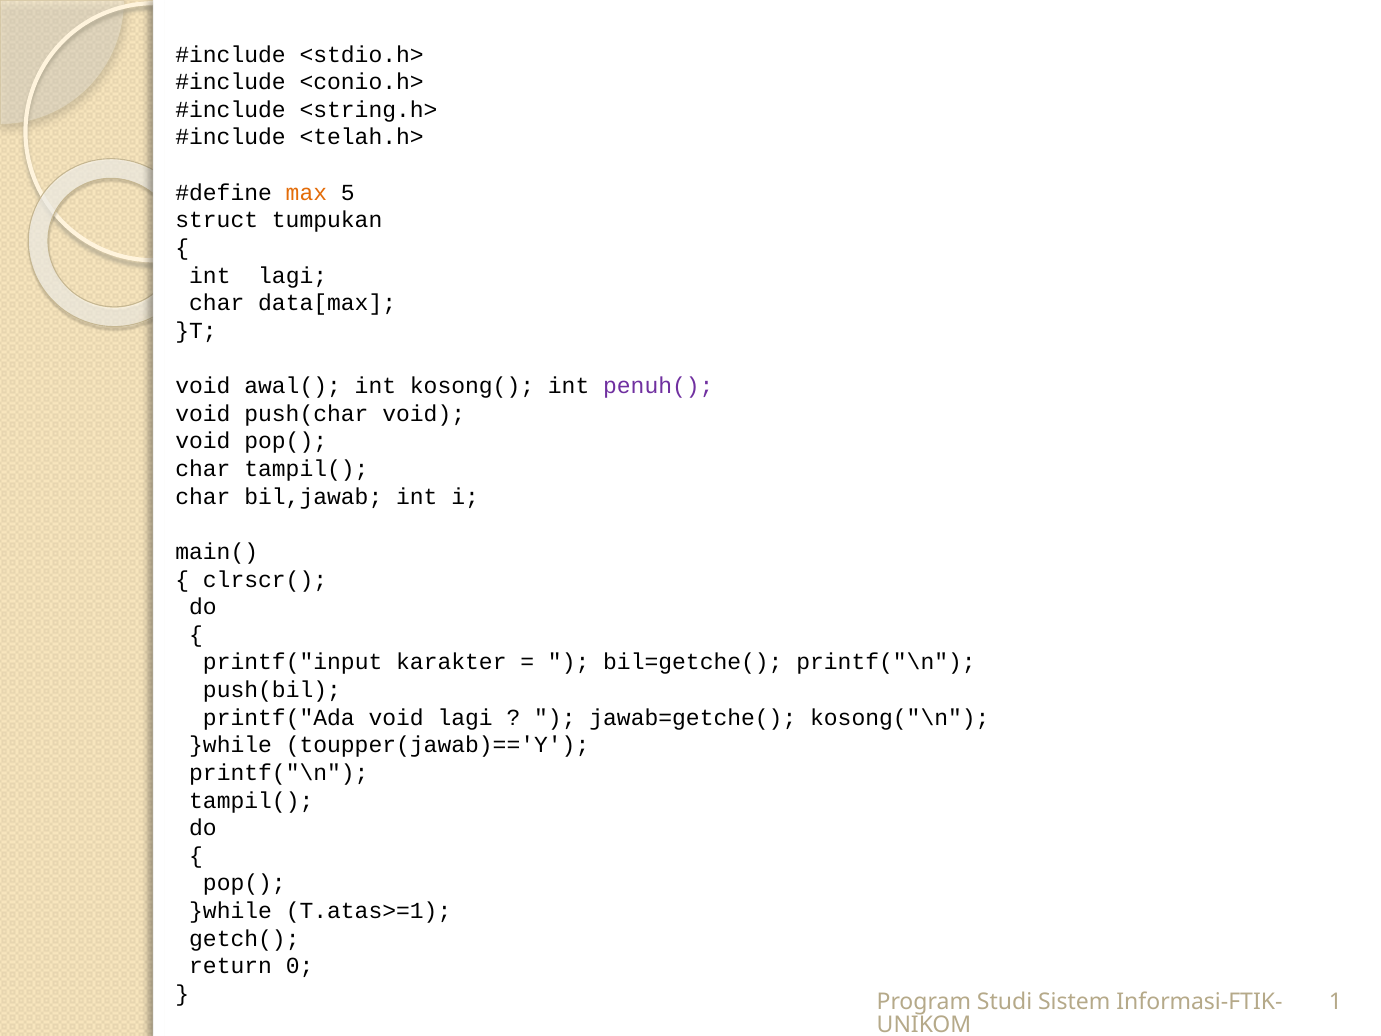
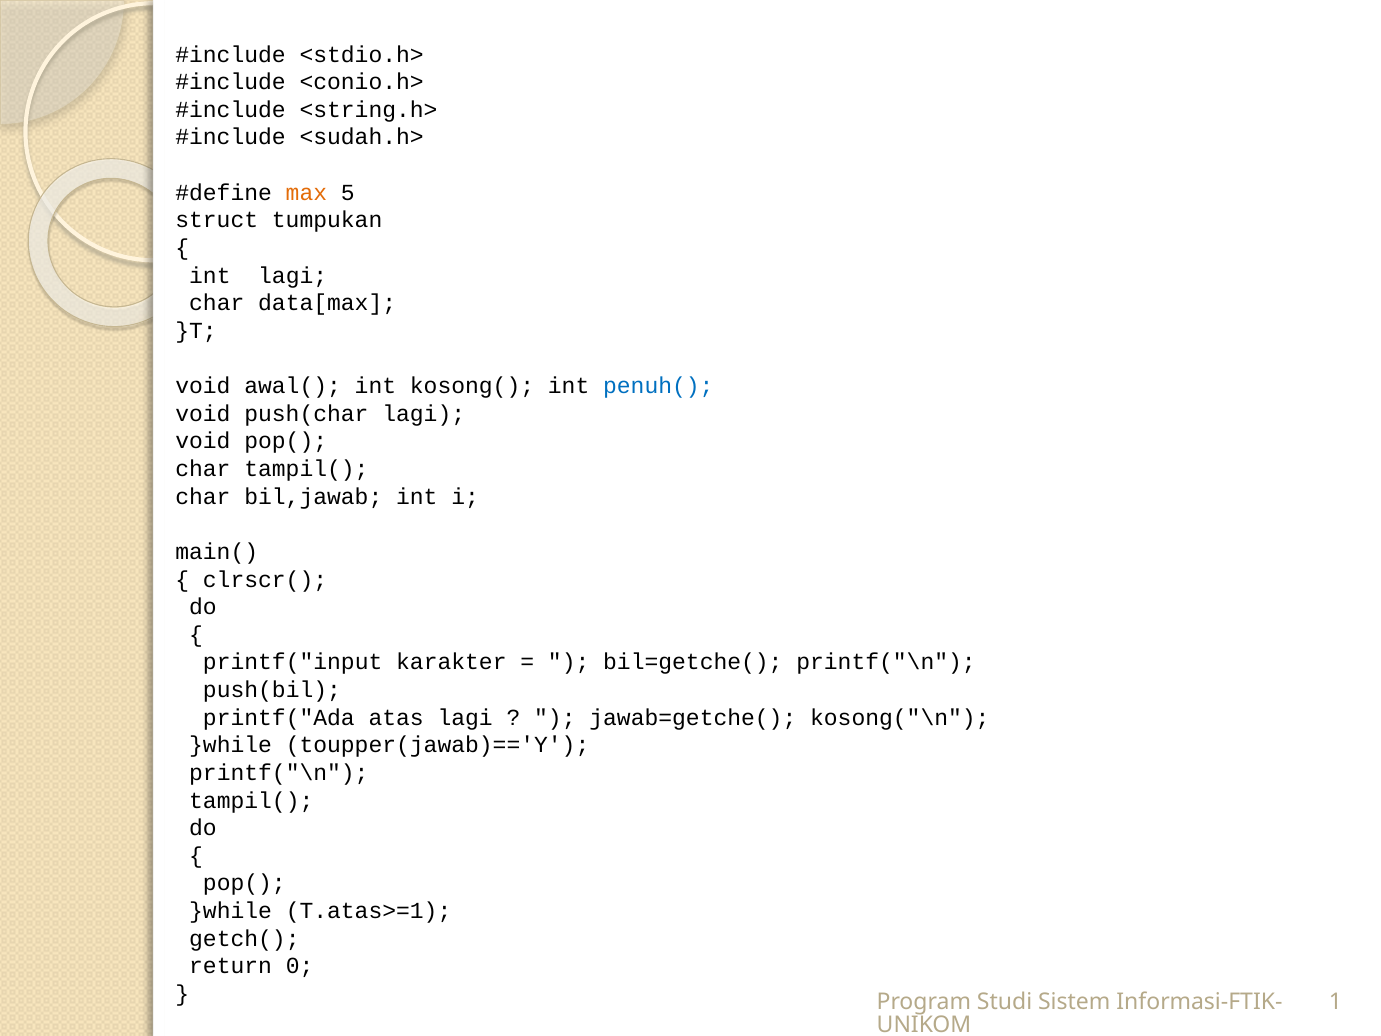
<telah.h>: <telah.h> -> <sudah.h> (362, 137)
penuh( colour: purple -> blue (658, 386)
push(char void: void -> lagi (424, 414)
printf("Ada void: void -> atas (396, 717)
